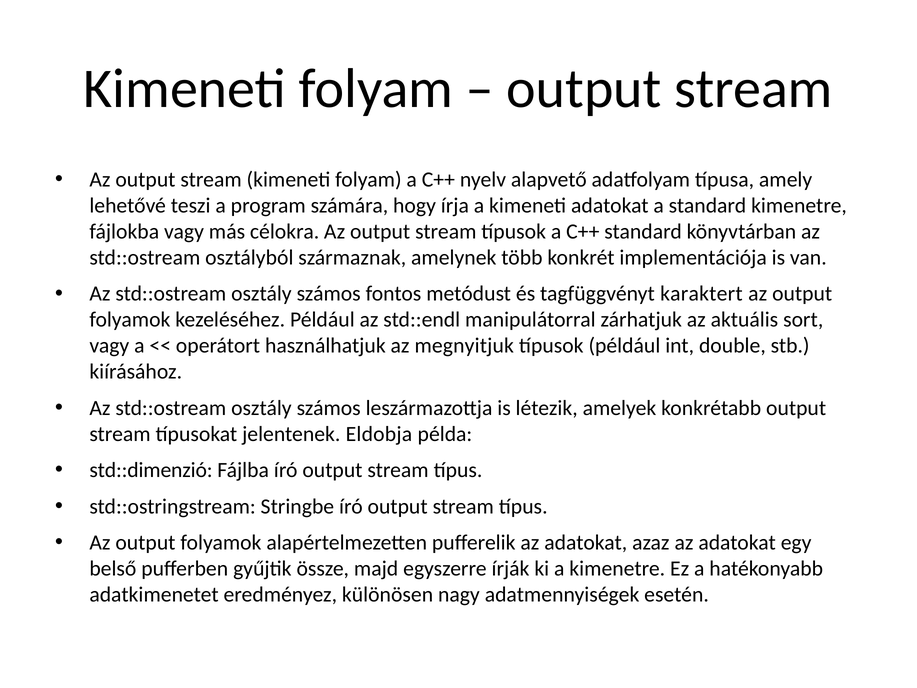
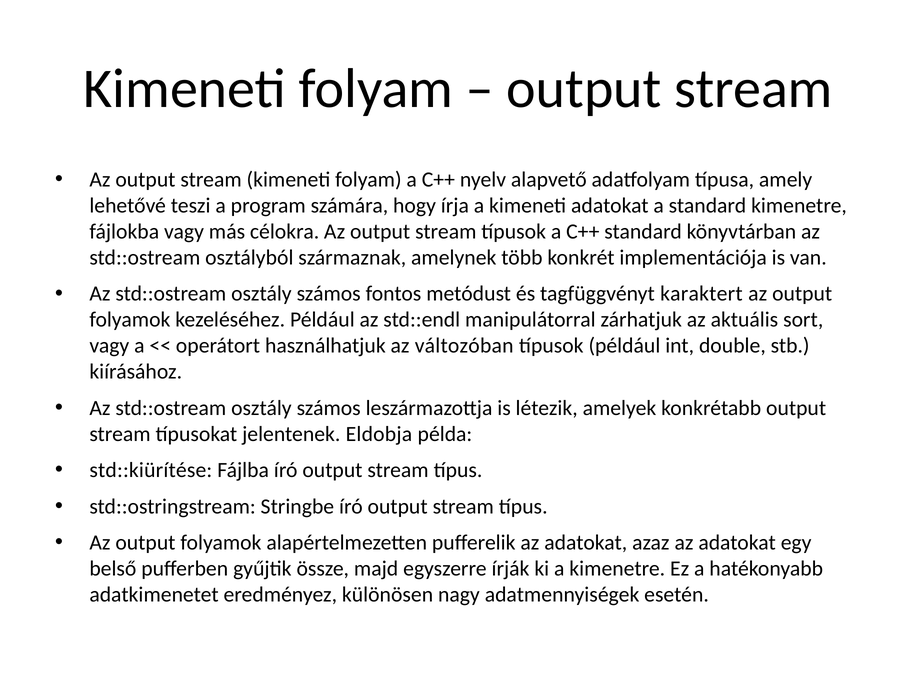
megnyitjuk: megnyitjuk -> változóban (464, 346)
std::dimenzió: std::dimenzió -> std::kiürítése (151, 470)
